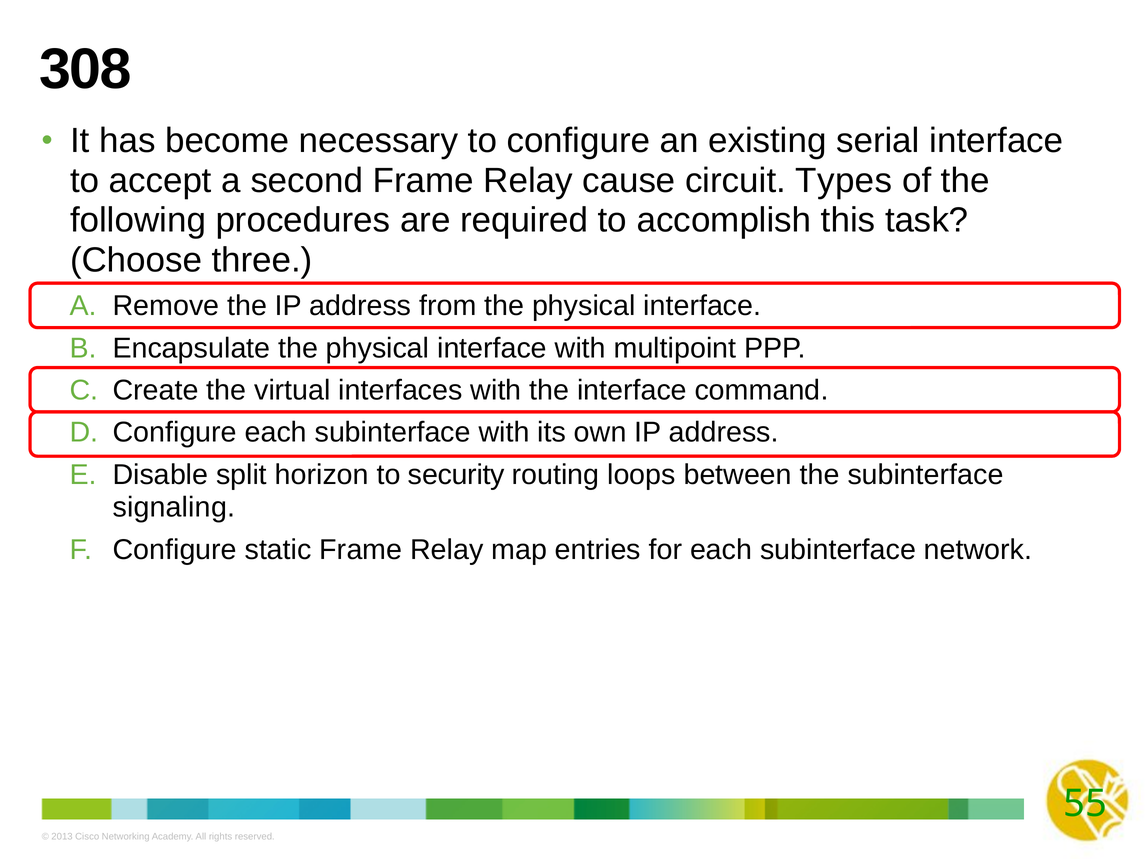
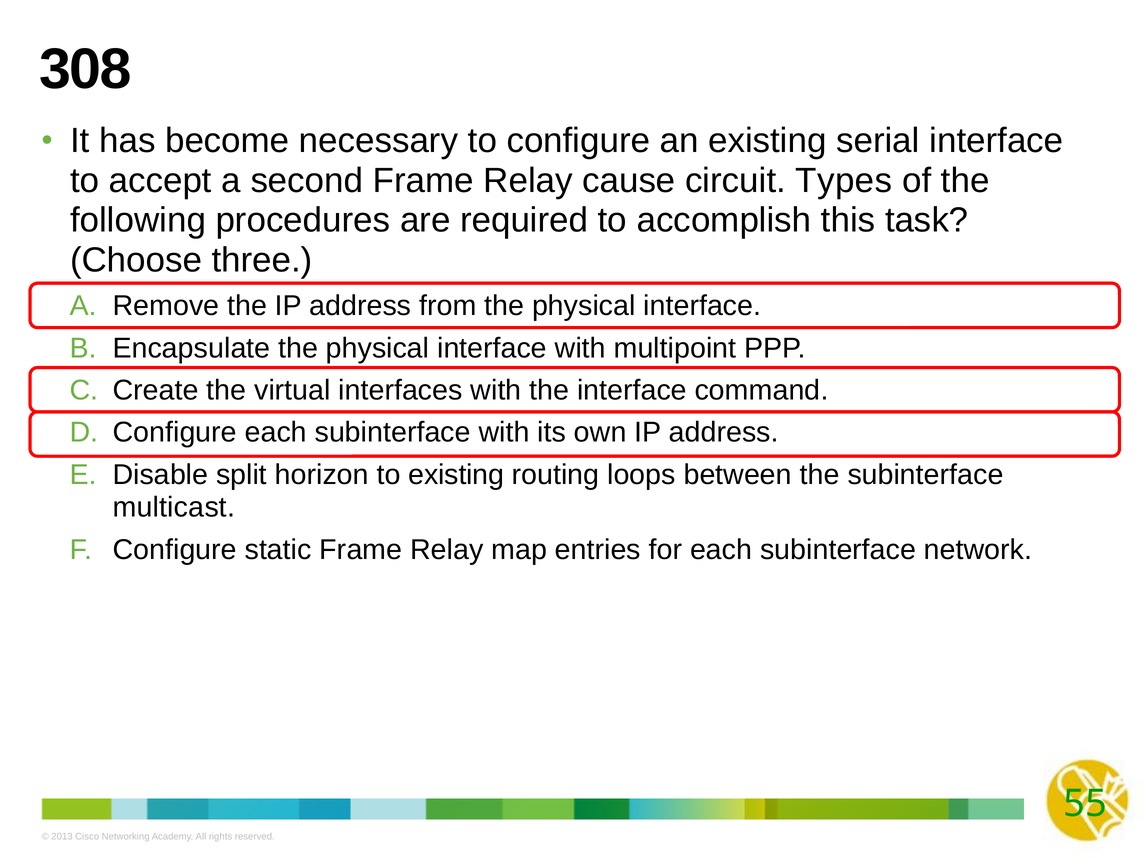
to security: security -> existing (456, 475)
signaling: signaling -> multicast (174, 508)
